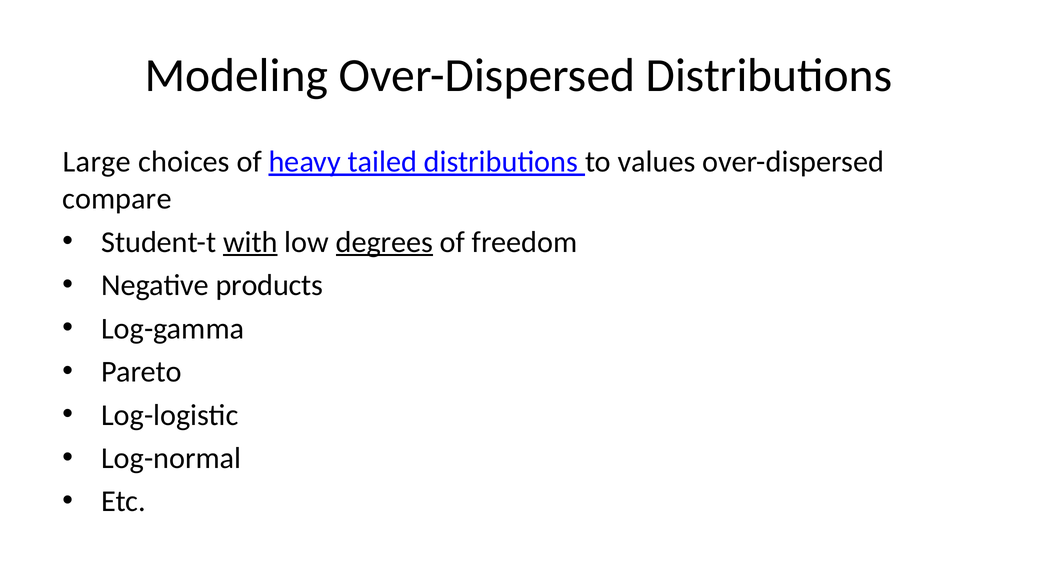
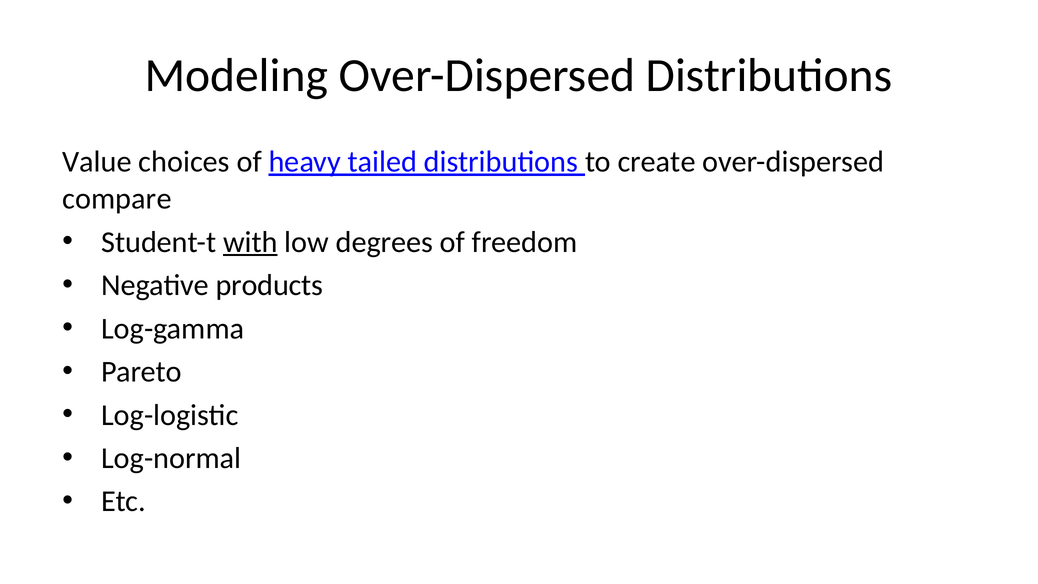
Large: Large -> Value (97, 162)
values: values -> create (657, 162)
degrees underline: present -> none (385, 242)
